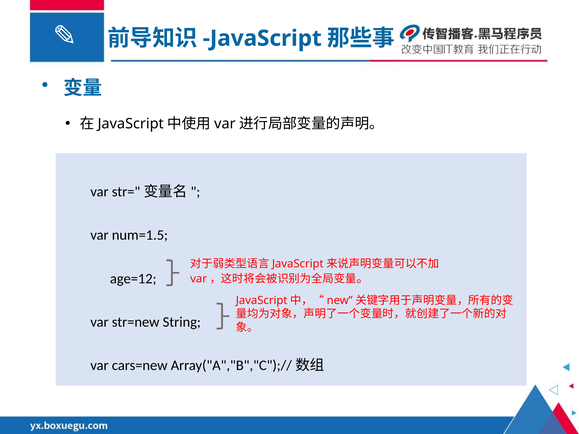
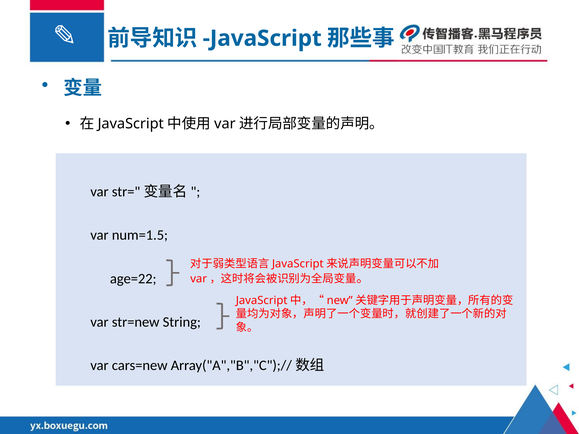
age=12: age=12 -> age=22 (133, 279)
